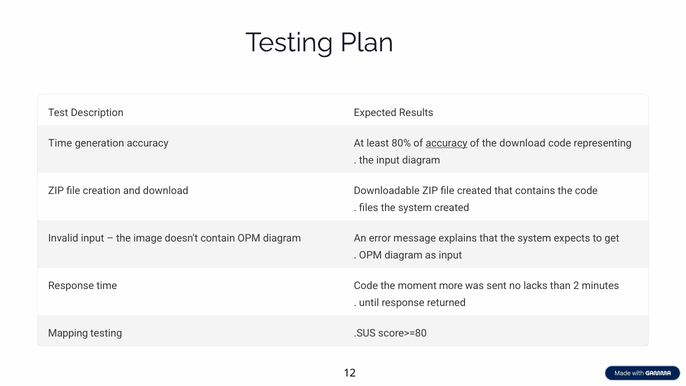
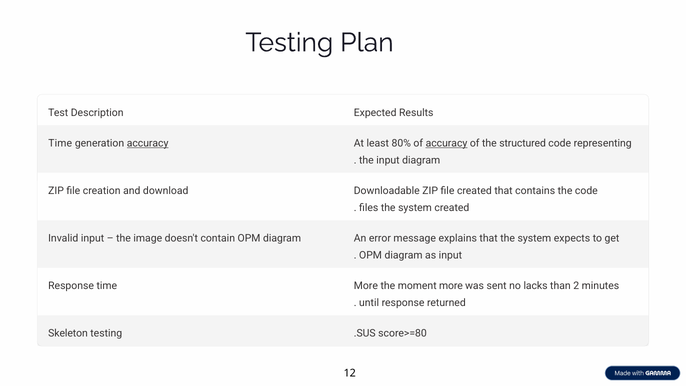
accuracy underline: none -> present (148, 143)
the download: download -> structured (523, 143)
time Code: Code -> More (366, 286)
Mapping: Mapping -> Skeleton (68, 333)
